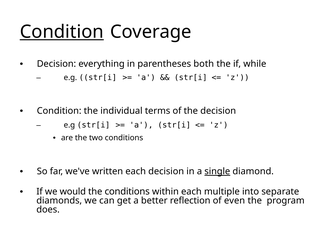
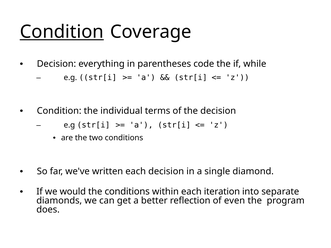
both: both -> code (204, 64)
single underline: present -> none (217, 172)
multiple: multiple -> iteration (222, 192)
